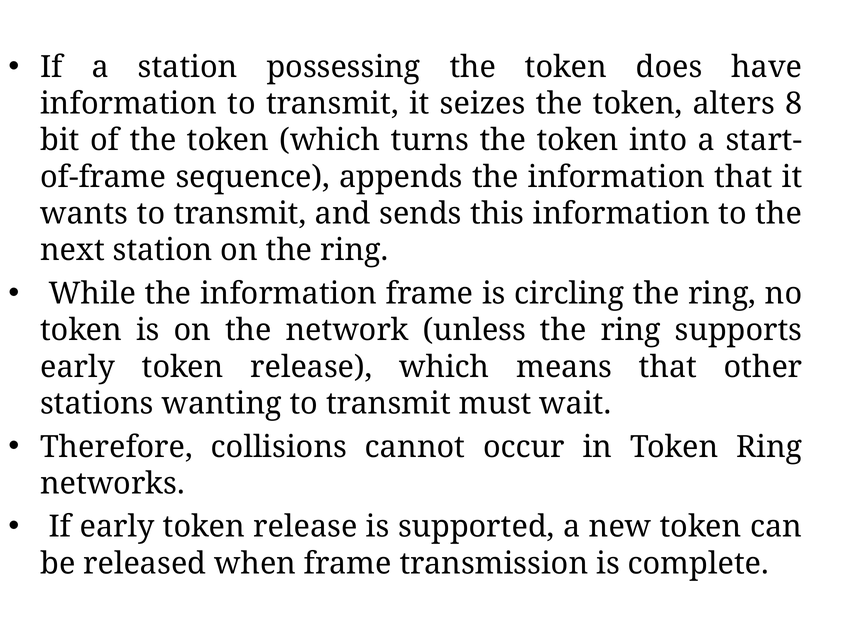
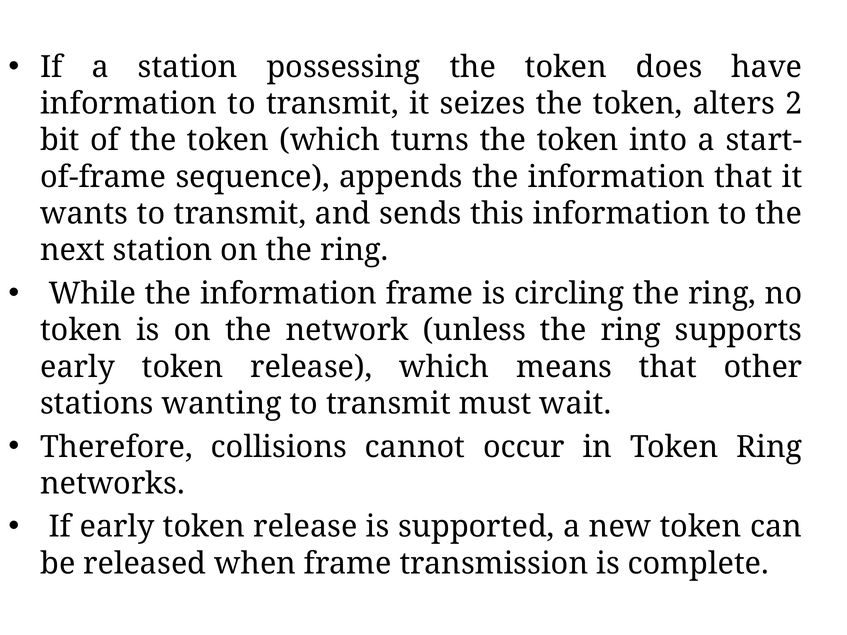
8: 8 -> 2 (794, 104)
